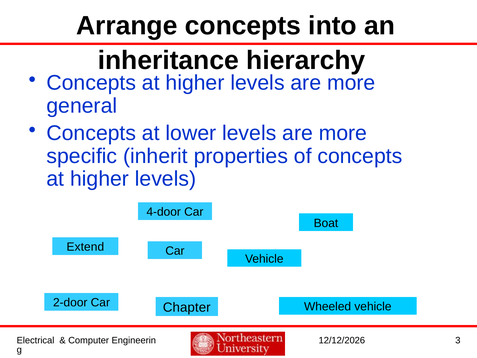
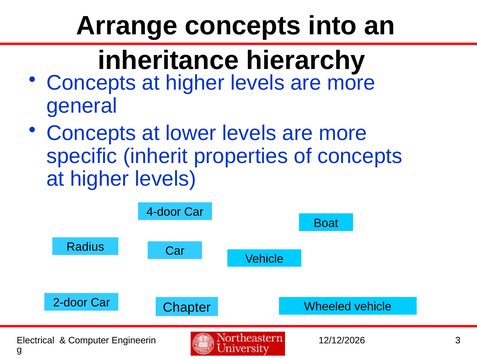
Extend: Extend -> Radius (85, 247)
